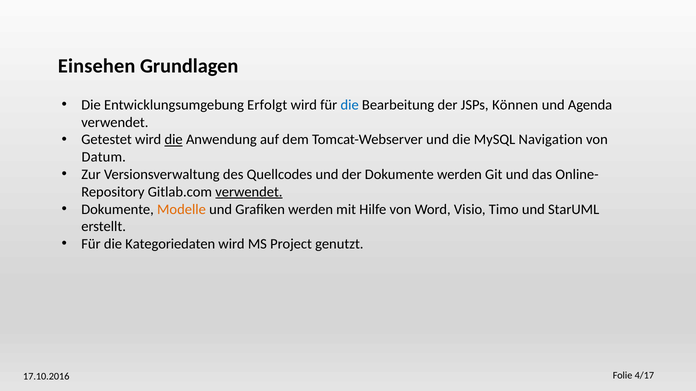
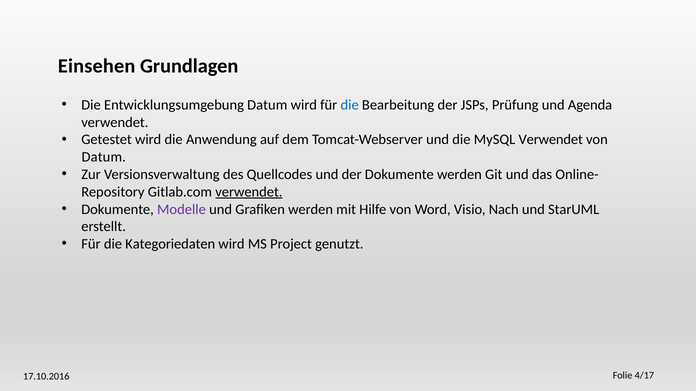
Entwicklungsumgebung Erfolgt: Erfolgt -> Datum (267, 105)
Können: Können -> Prüfung (515, 105)
die underline: present -> none (174, 140)
MySQL Navigation: Navigation -> Verwendet (551, 140)
Modelle colour: orange -> purple (181, 209)
Timo: Timo -> Nach (504, 209)
